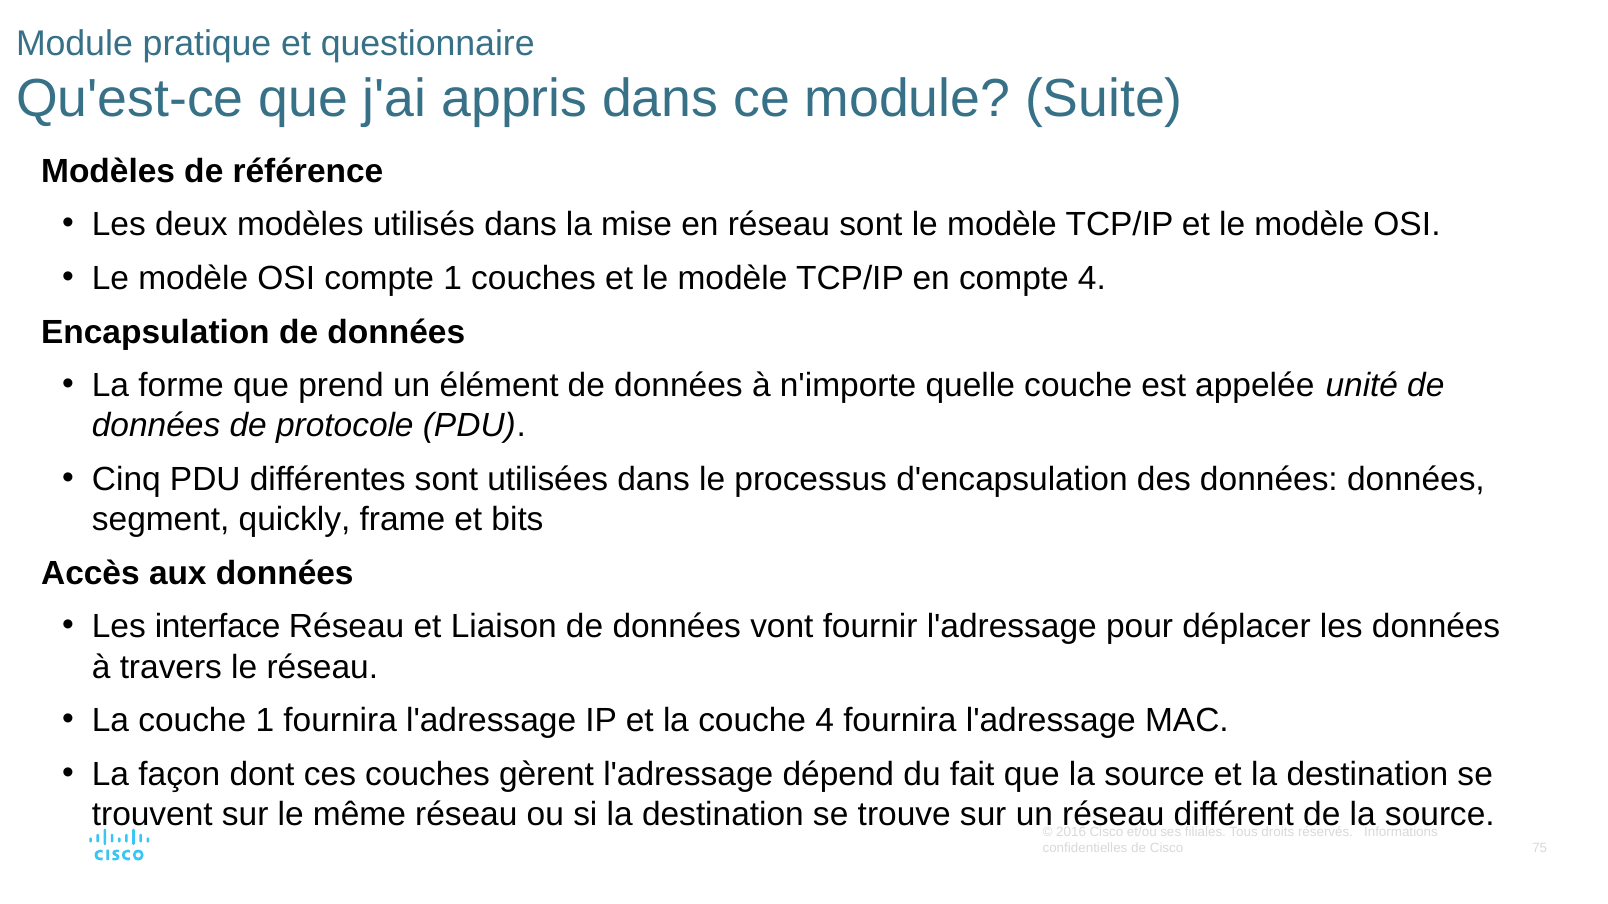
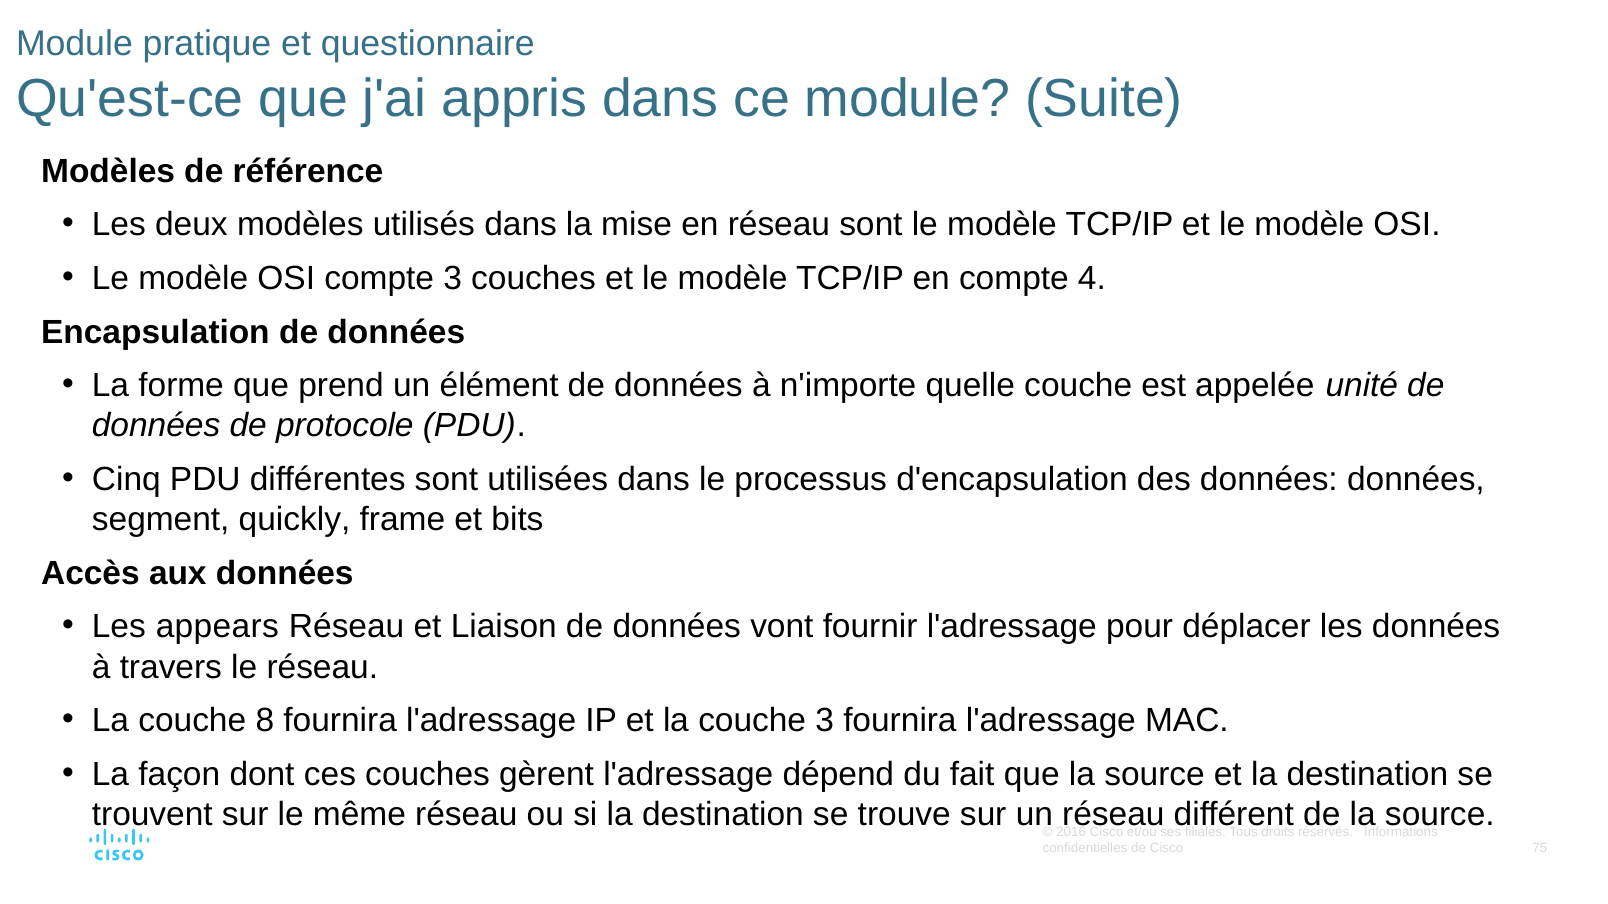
compte 1: 1 -> 3 (453, 279)
interface: interface -> appears (217, 627)
couche 1: 1 -> 8 (265, 721)
couche 4: 4 -> 3 (825, 721)
